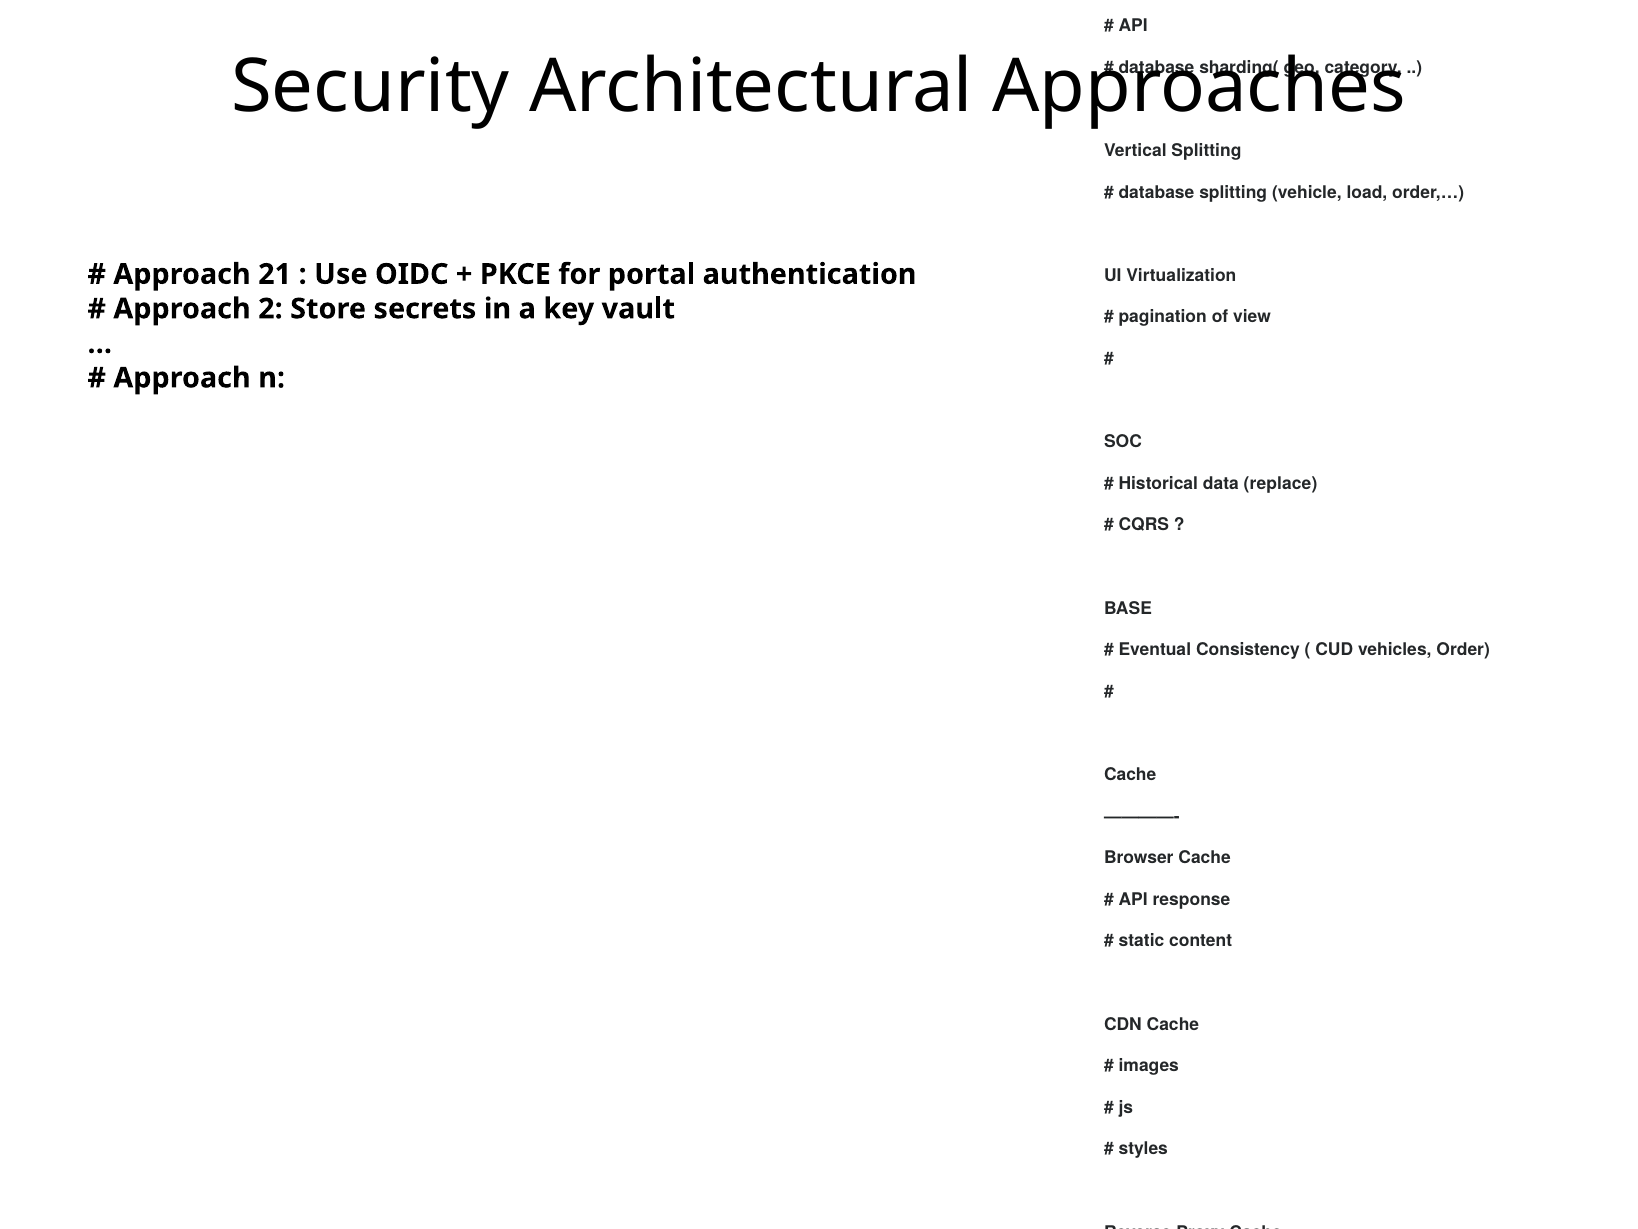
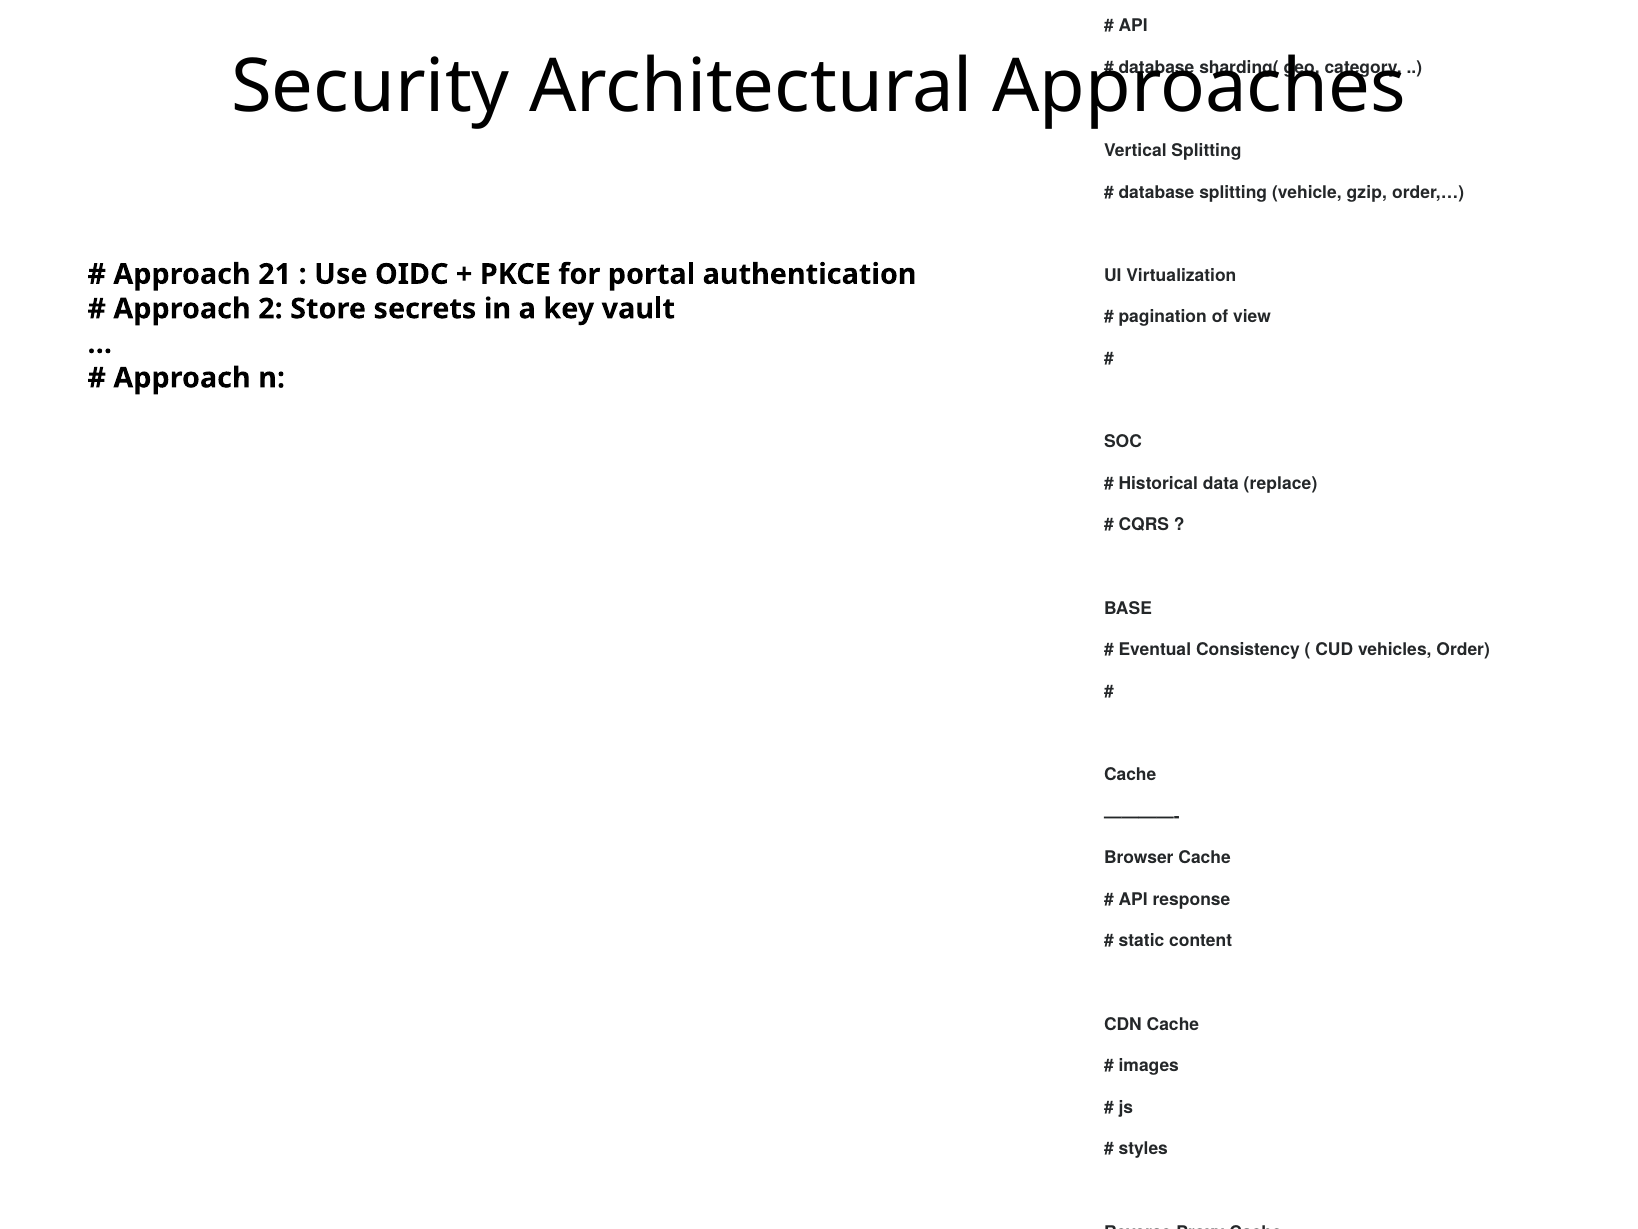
vehicle load: load -> gzip (1367, 192)
